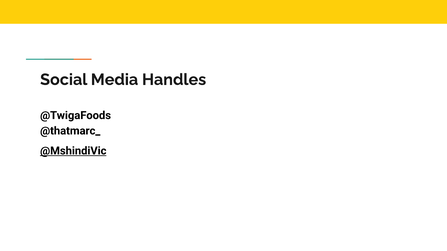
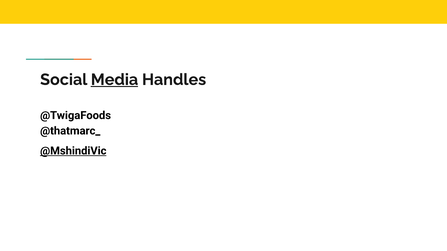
Media underline: none -> present (114, 80)
